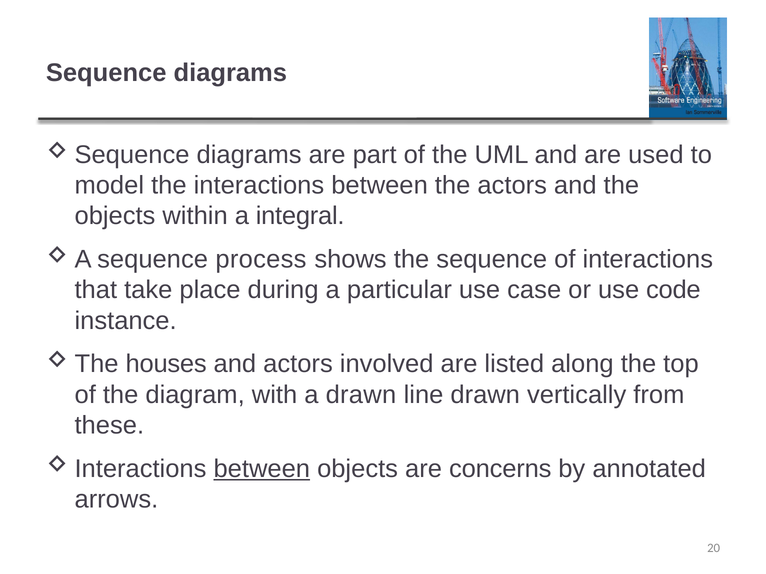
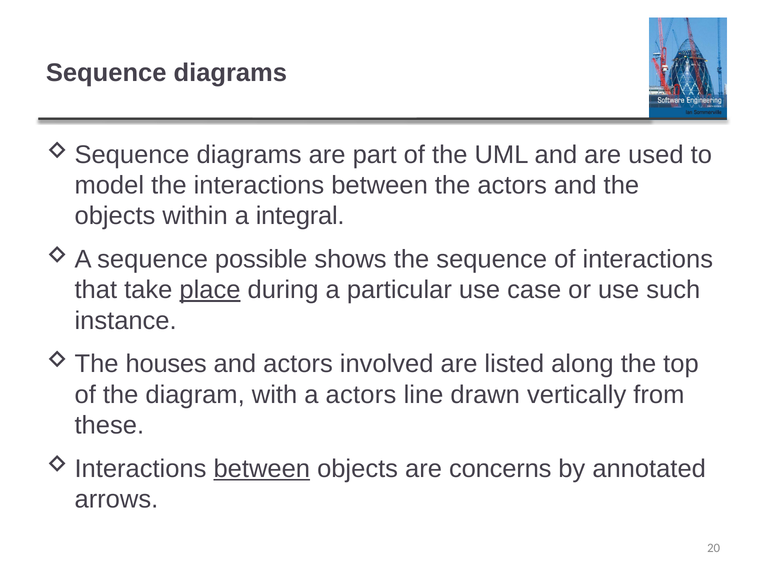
process: process -> possible (261, 260)
place underline: none -> present (210, 290)
code: code -> such (673, 290)
a drawn: drawn -> actors (361, 395)
